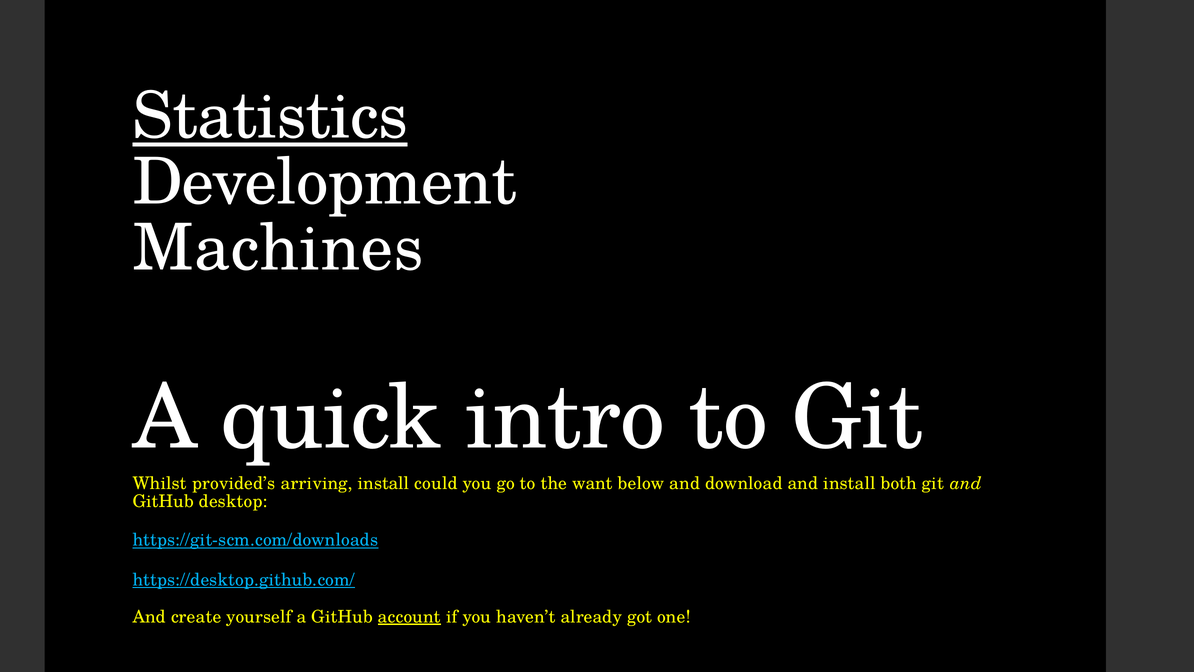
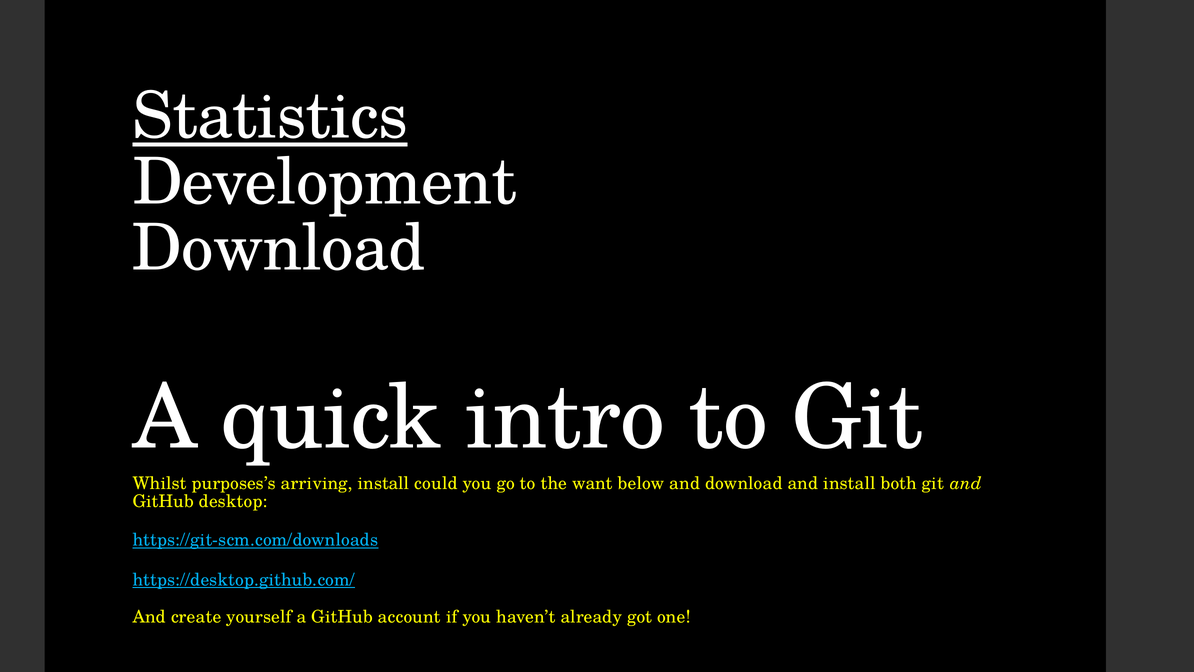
Machines: Machines -> Download (279, 248)
provided’s: provided’s -> purposes’s (234, 483)
account underline: present -> none (409, 616)
